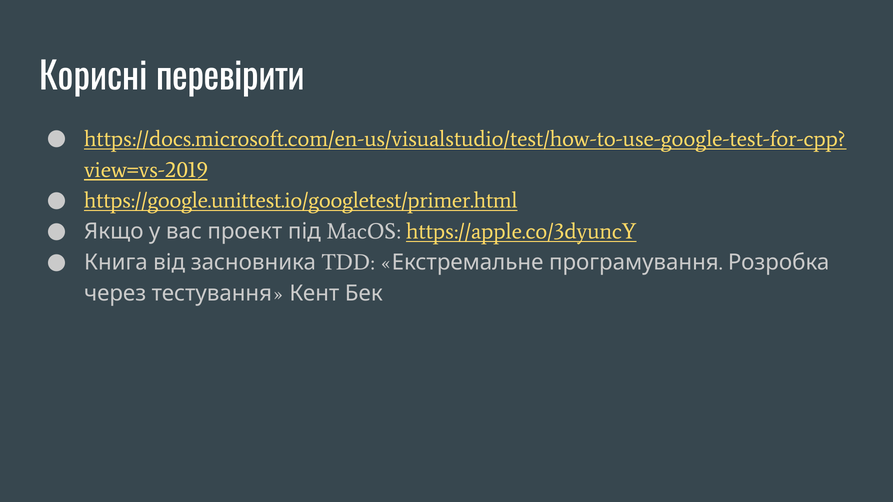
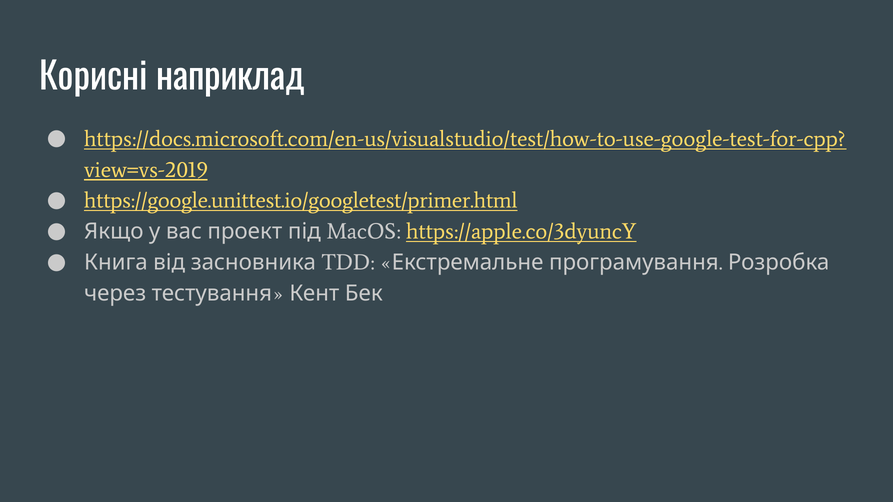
перевірити: перевірити -> наприклад (231, 77)
